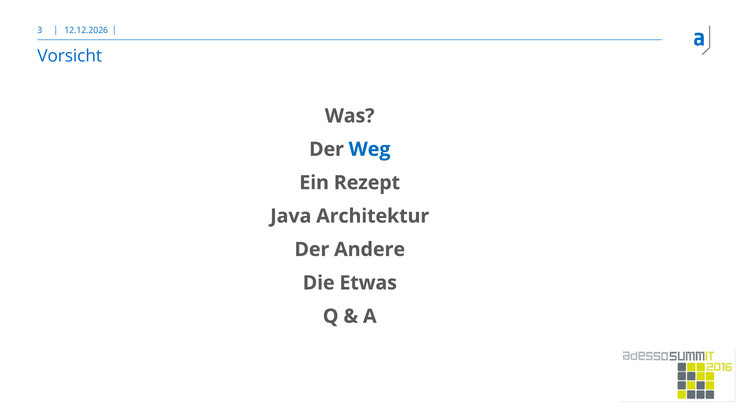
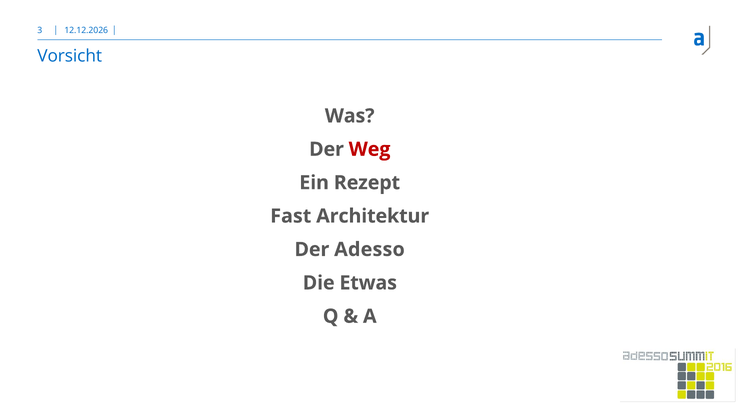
Weg colour: blue -> red (370, 149)
Java: Java -> Fast (291, 216)
Andere: Andere -> Adesso (369, 249)
